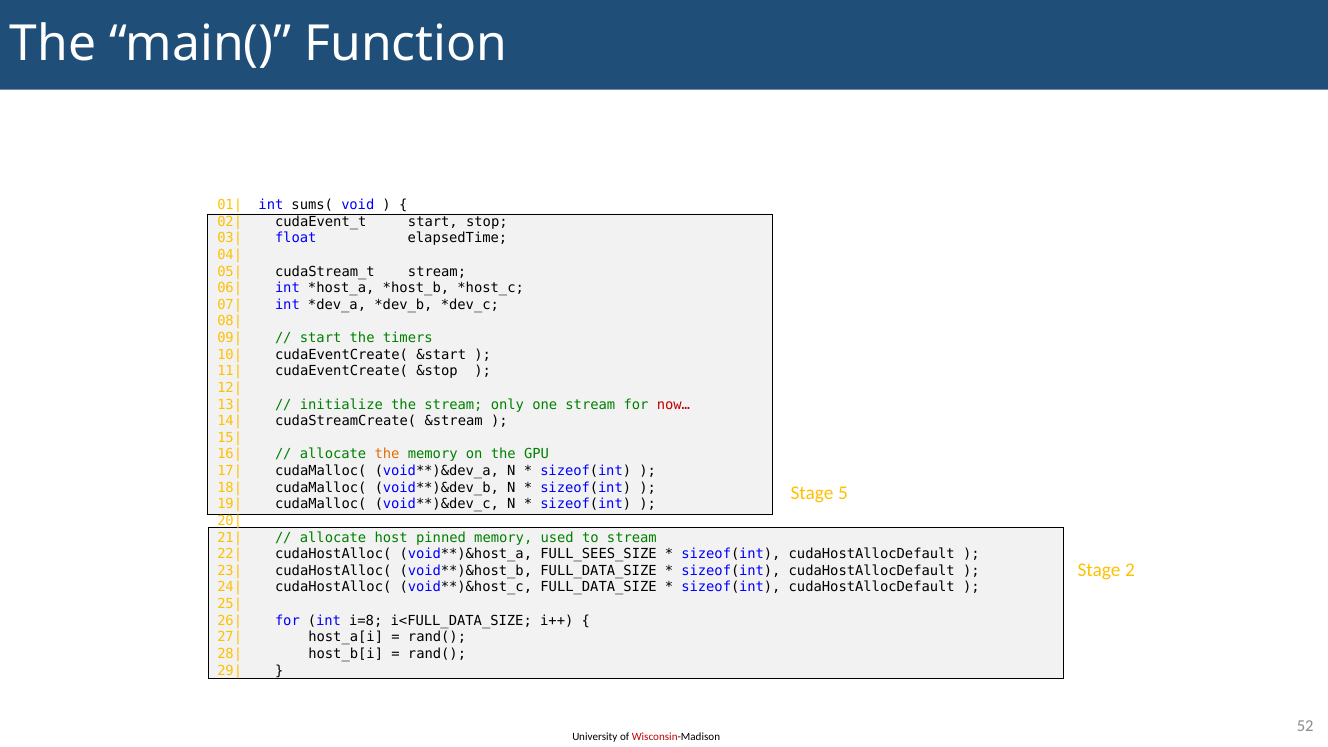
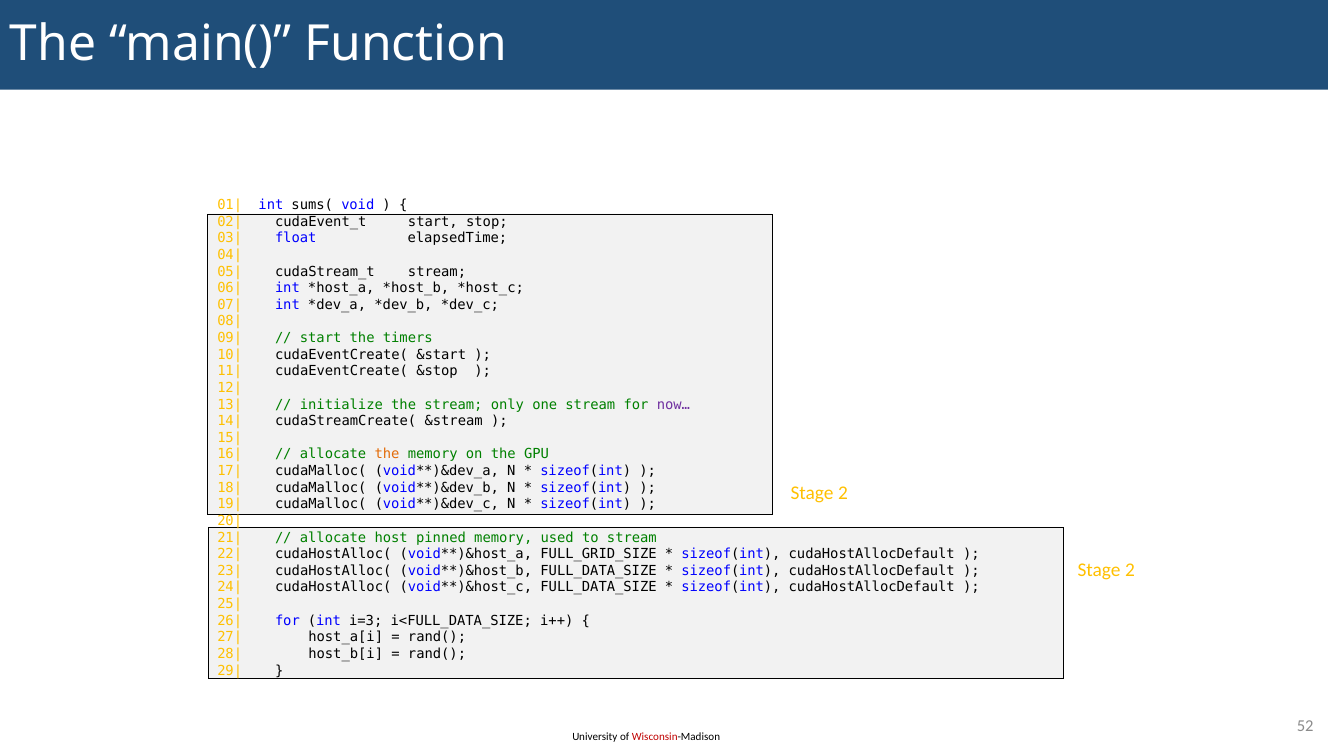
now… colour: red -> purple (673, 405)
5: 5 -> 2 (843, 493)
FULL_SEES_SIZE: FULL_SEES_SIZE -> FULL_GRID_SIZE (599, 554)
i=8: i=8 -> i=3 (366, 621)
